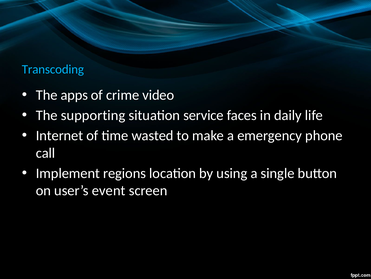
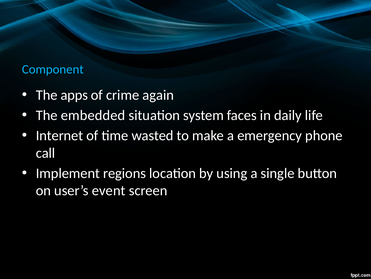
Transcoding: Transcoding -> Component (53, 69)
video: video -> again (158, 95)
supporting: supporting -> embedded (93, 115)
service: service -> system (203, 115)
